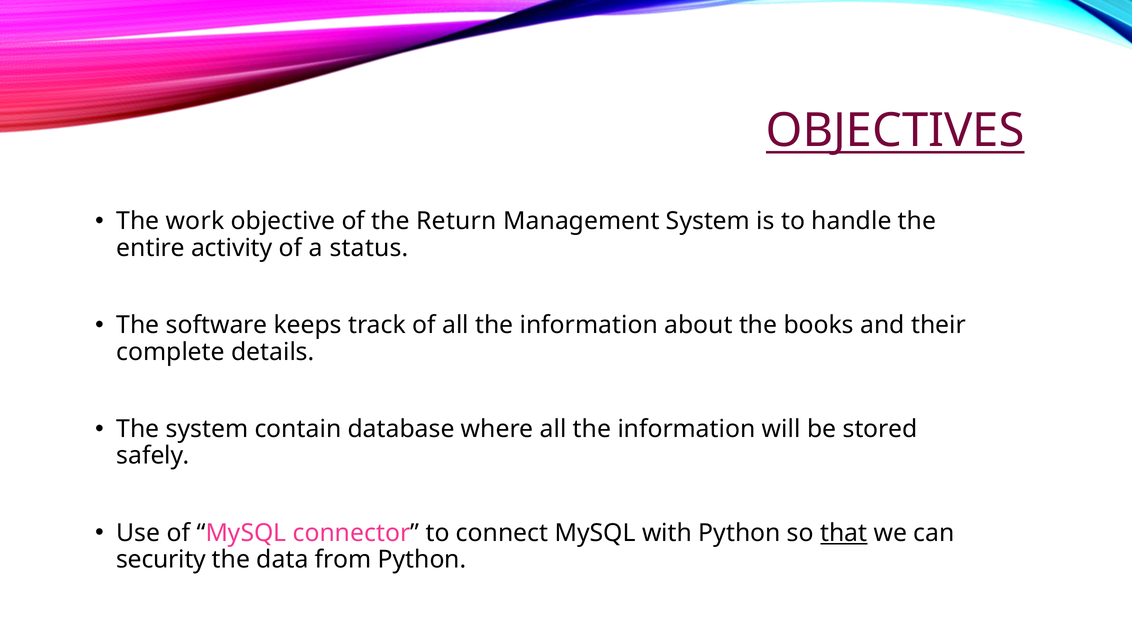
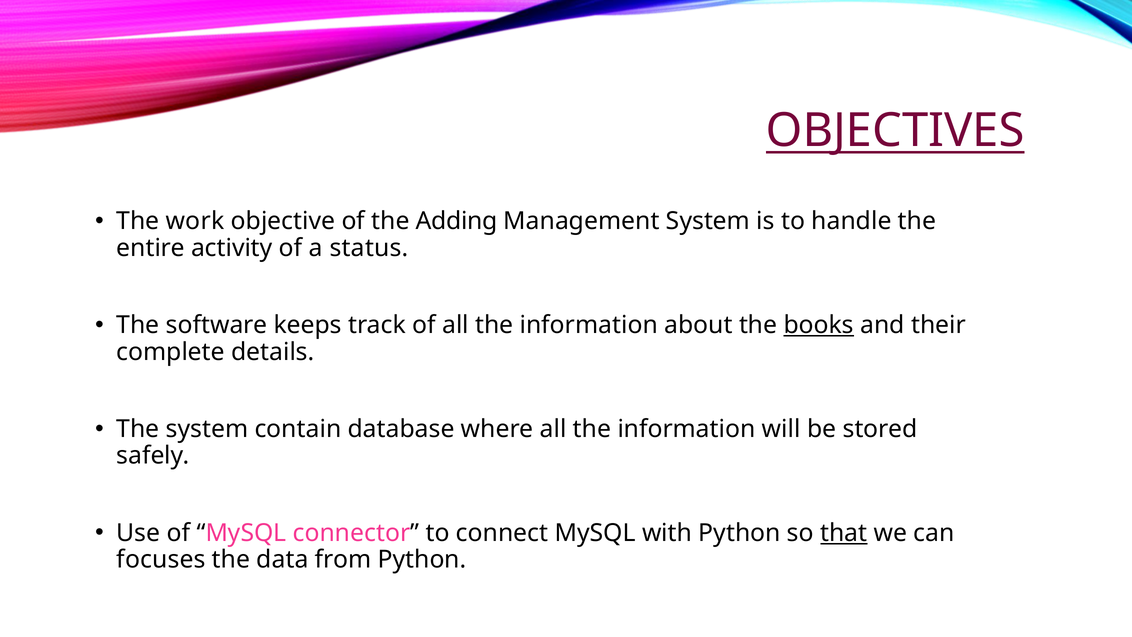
Return: Return -> Adding (457, 221)
books underline: none -> present (819, 325)
security: security -> focuses (161, 559)
